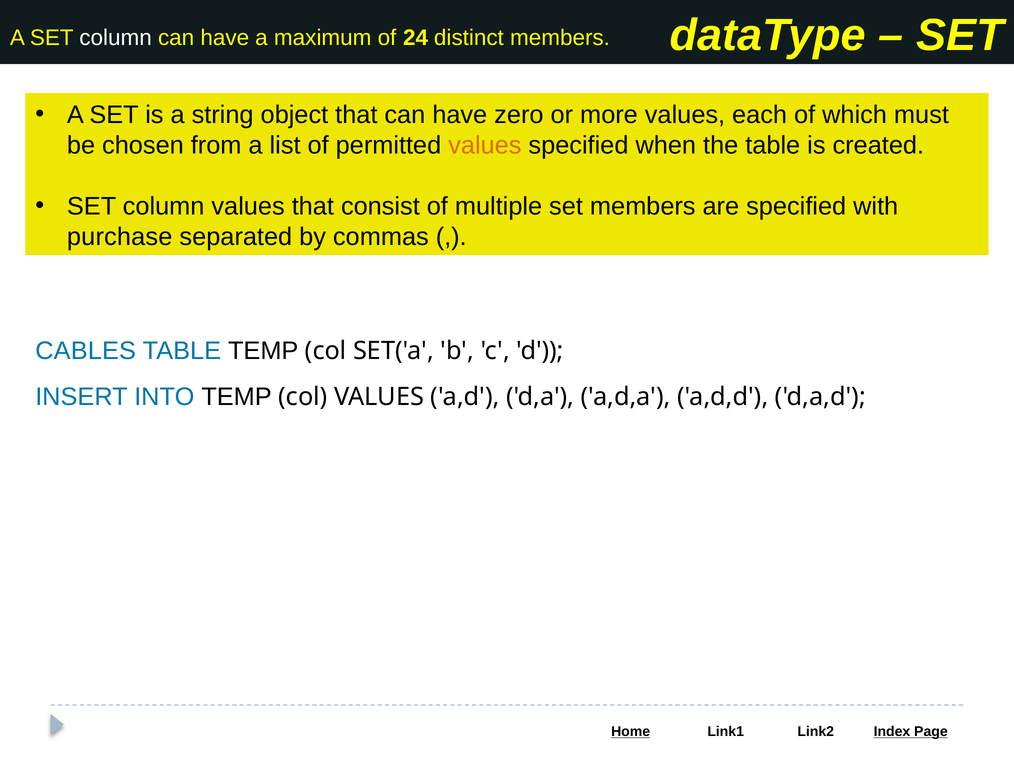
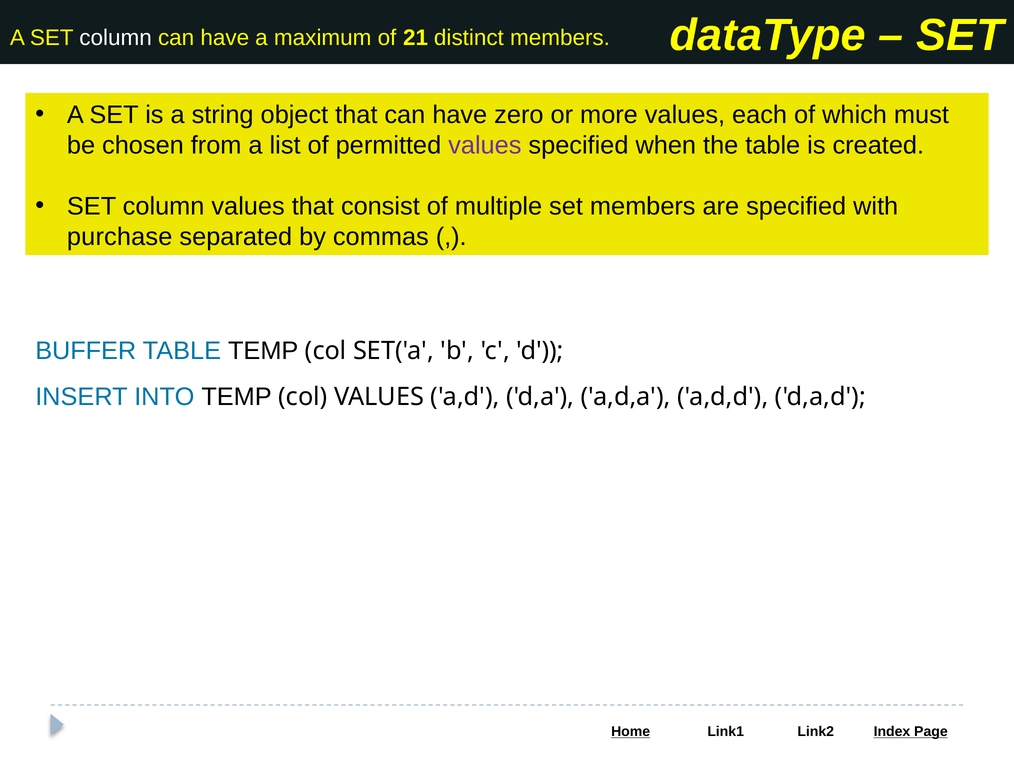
24: 24 -> 21 (416, 38)
values colour: orange -> purple (485, 145)
CABLES: CABLES -> BUFFER (86, 351)
